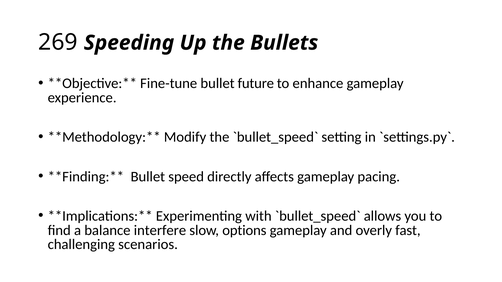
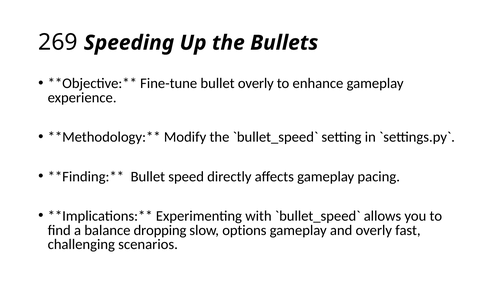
bullet future: future -> overly (256, 84)
interfere: interfere -> dropping (160, 230)
